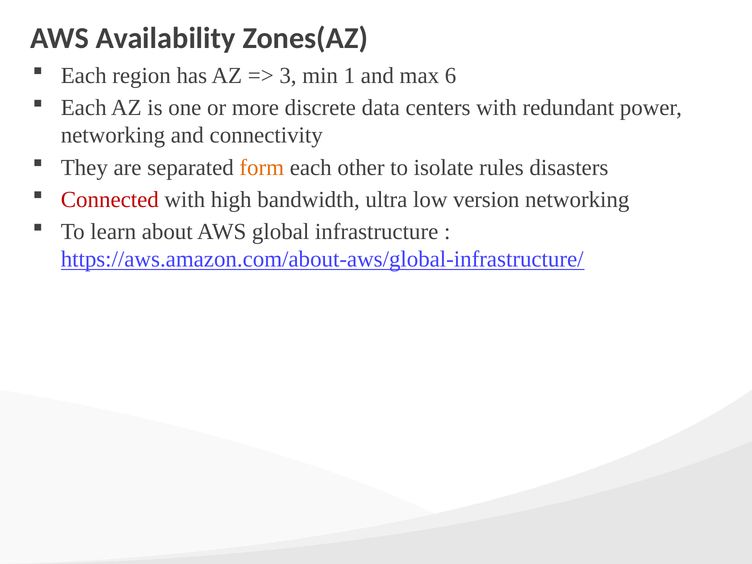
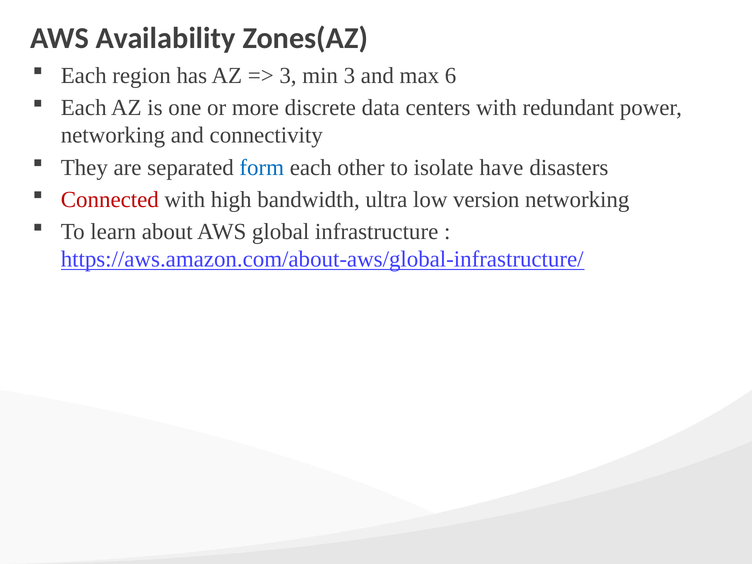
min 1: 1 -> 3 (349, 76)
form colour: orange -> blue (262, 167)
rules: rules -> have (501, 167)
